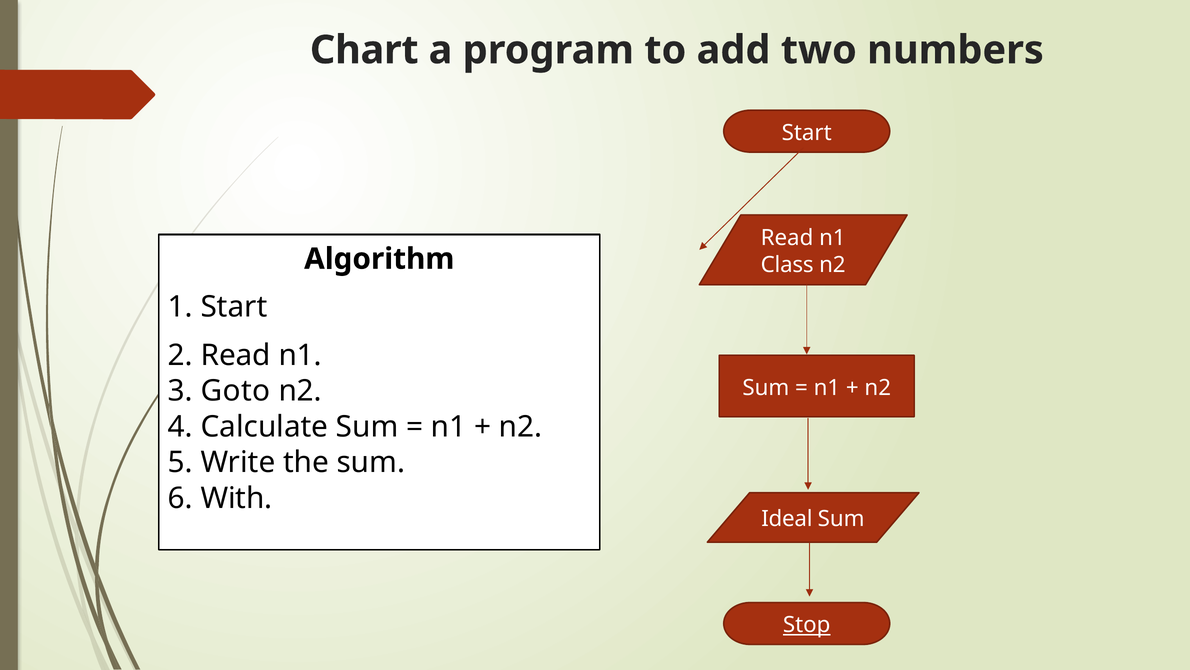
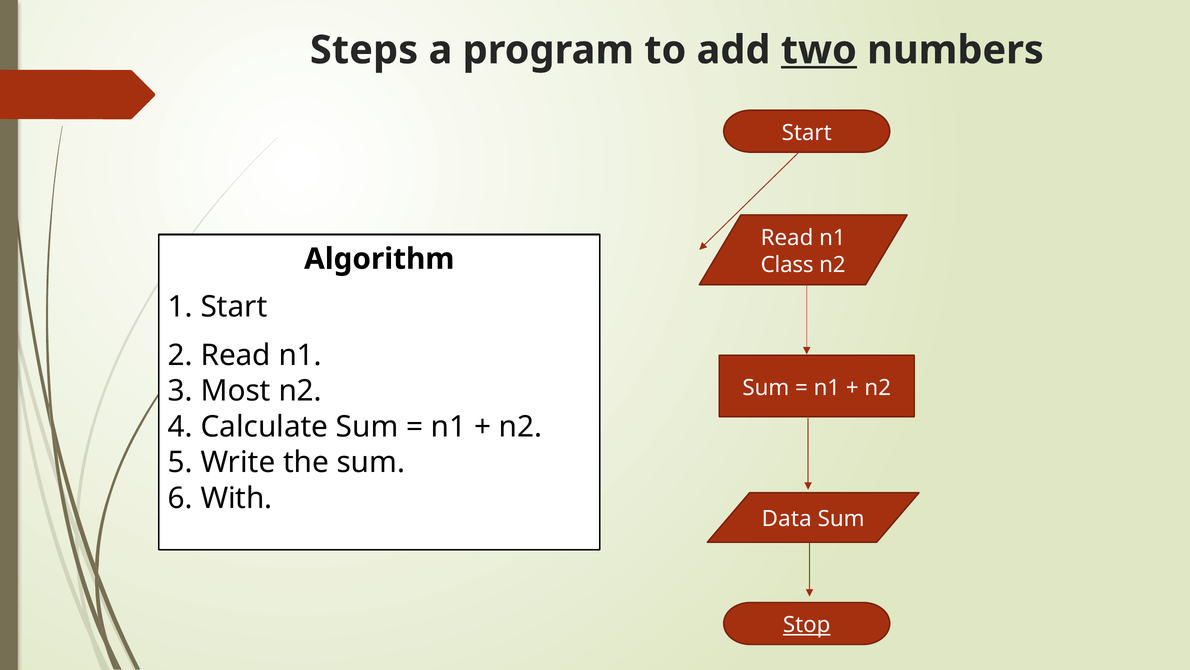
Chart: Chart -> Steps (364, 50)
two underline: none -> present (819, 50)
Goto: Goto -> Most (236, 391)
Ideal: Ideal -> Data (787, 519)
